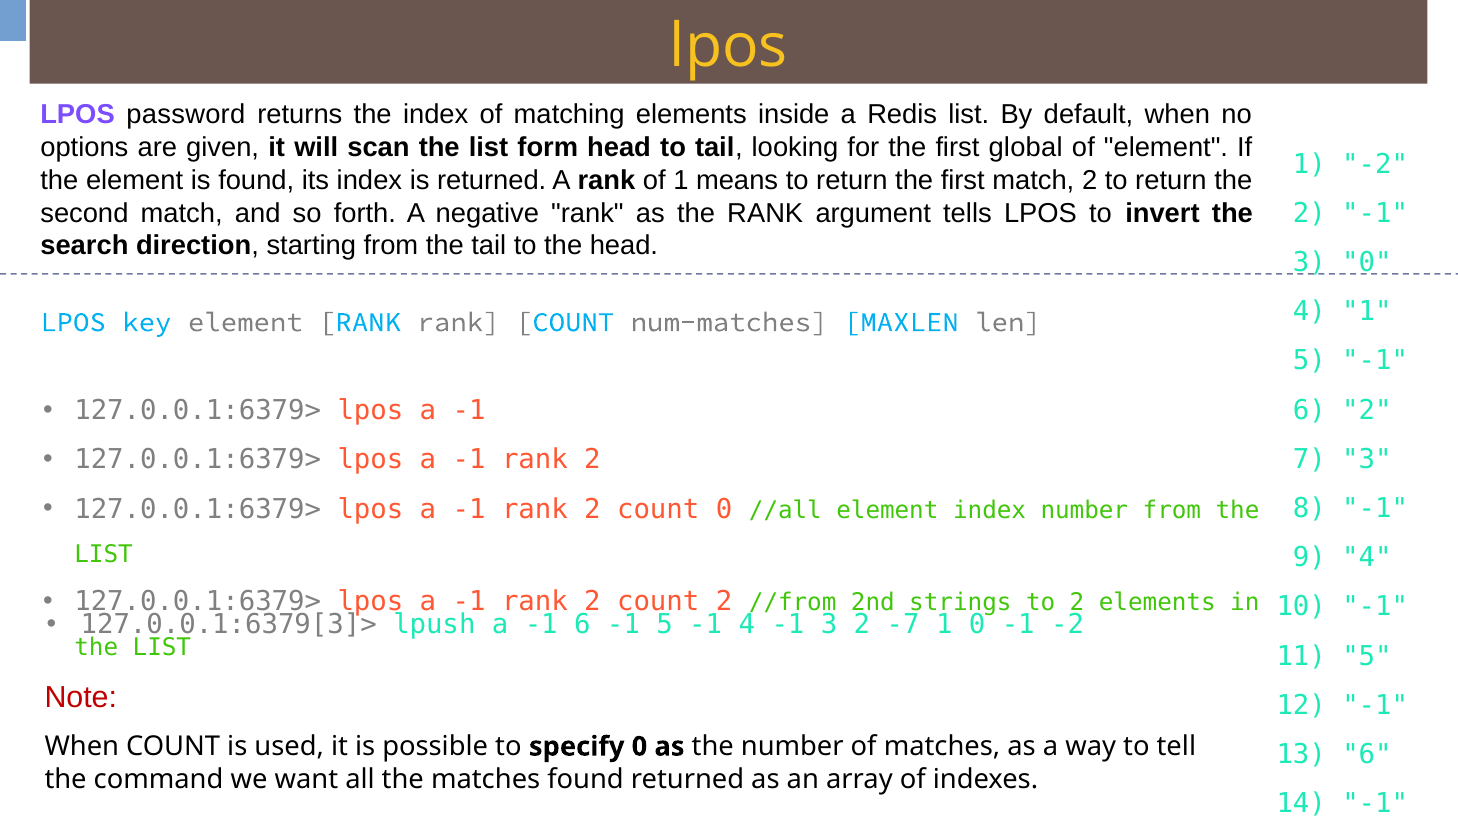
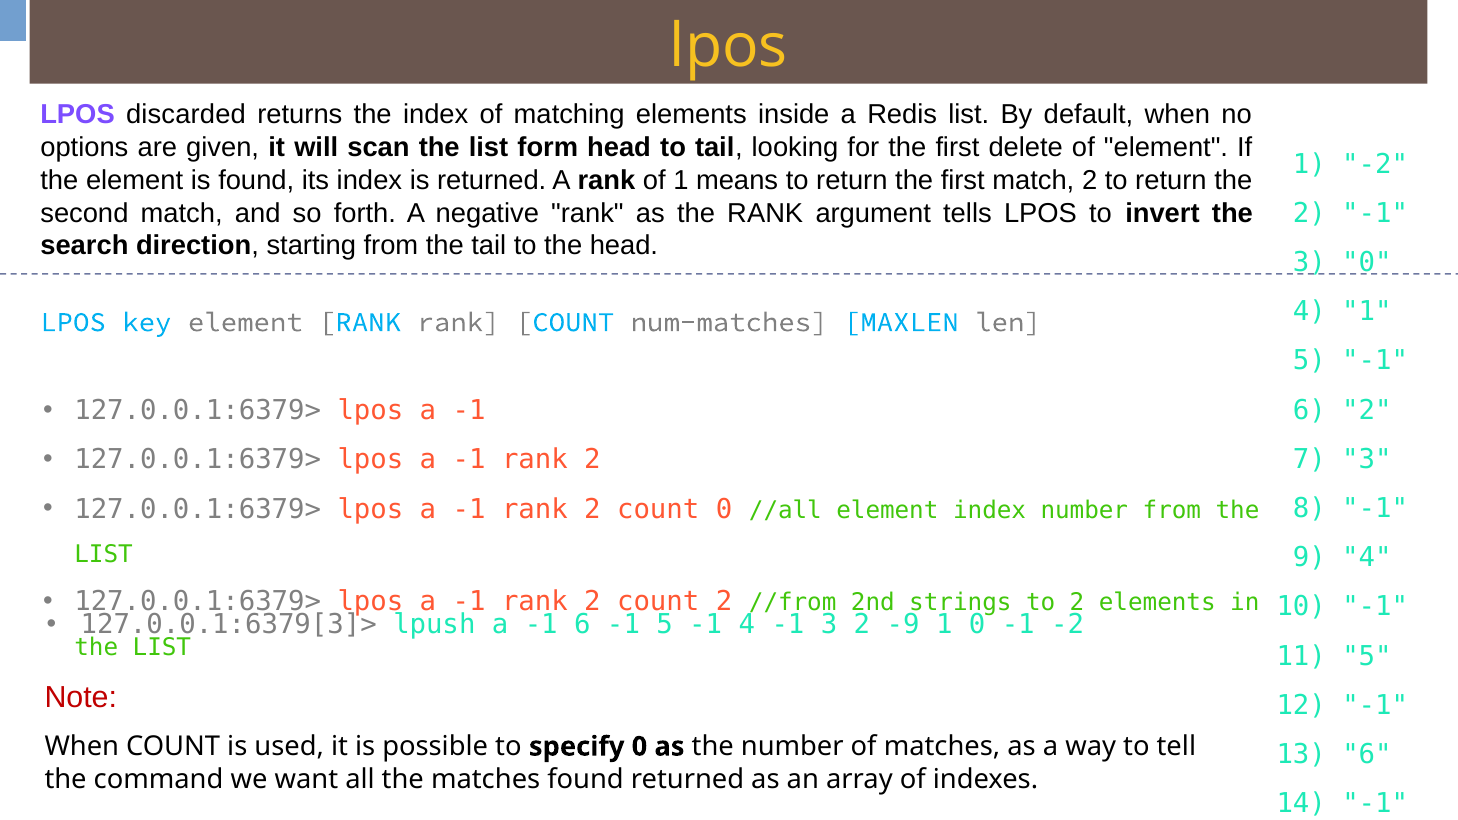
password: password -> discarded (186, 115)
global: global -> delete (1026, 148)
-7: -7 -> -9 (903, 625)
